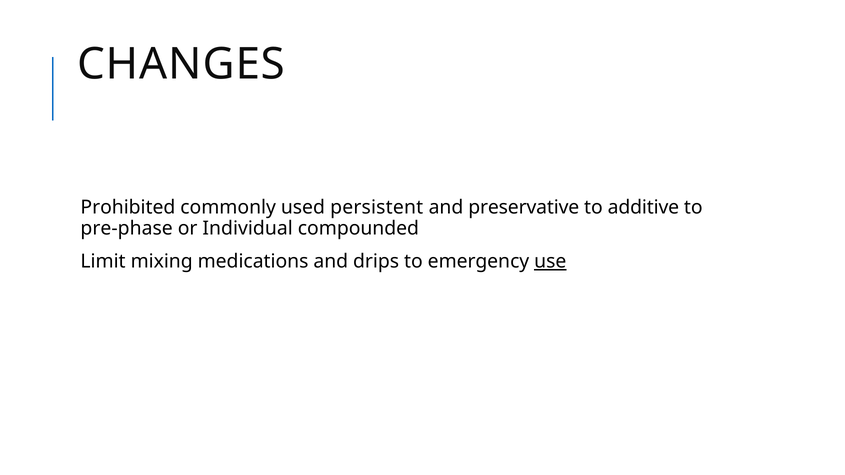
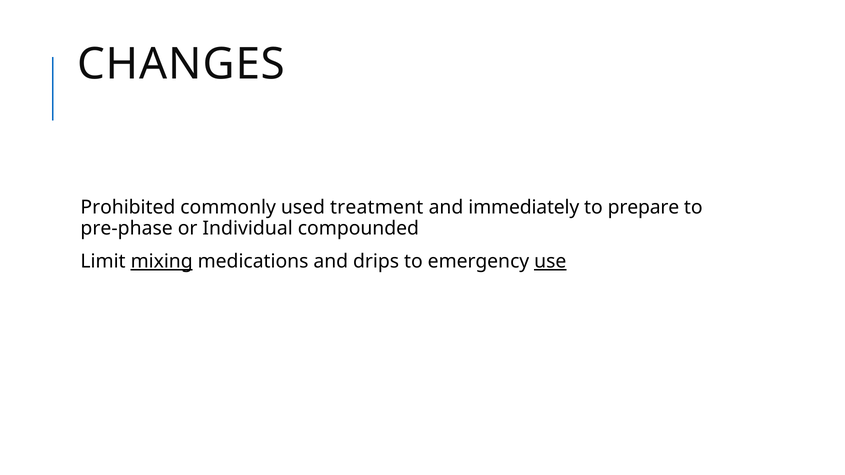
persistent: persistent -> treatment (377, 207)
preservative: preservative -> immediately (524, 207)
additive: additive -> prepare (643, 207)
mixing underline: none -> present (162, 262)
